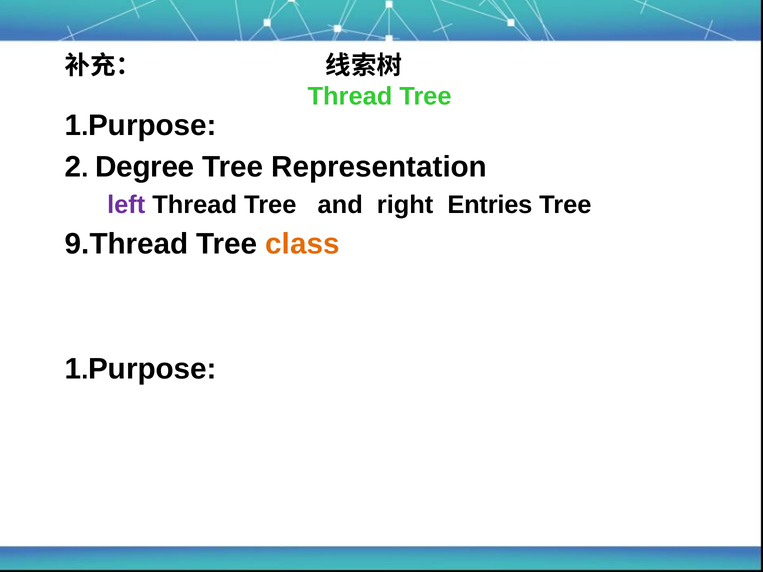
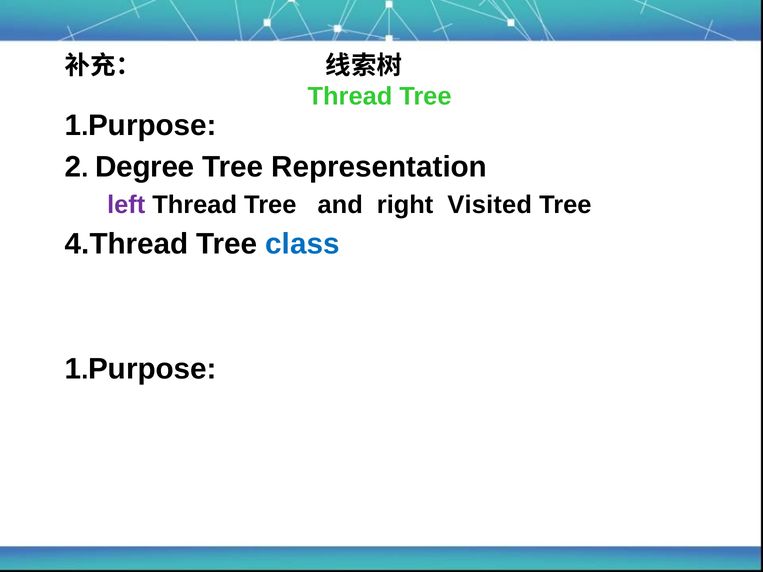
Entries: Entries -> Visited (490, 205)
9.Thread: 9.Thread -> 4.Thread (127, 244)
class colour: orange -> blue (303, 244)
